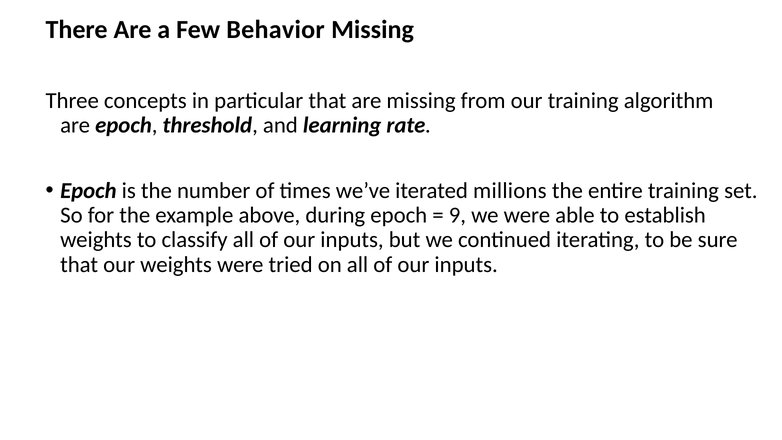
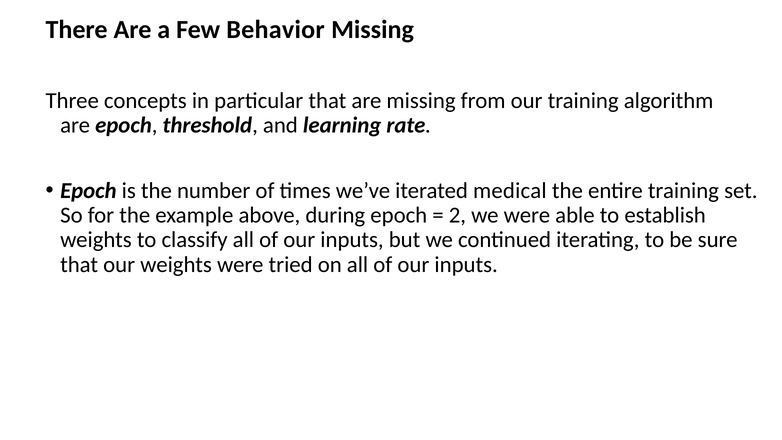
millions: millions -> medical (510, 191)
9: 9 -> 2 (457, 215)
